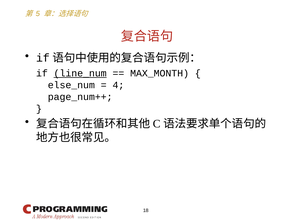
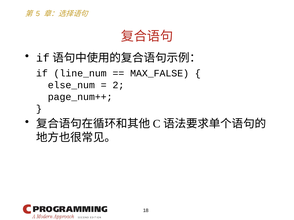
line_num underline: present -> none (80, 73)
MAX_MONTH: MAX_MONTH -> MAX_FALSE (160, 73)
4: 4 -> 2 (118, 85)
